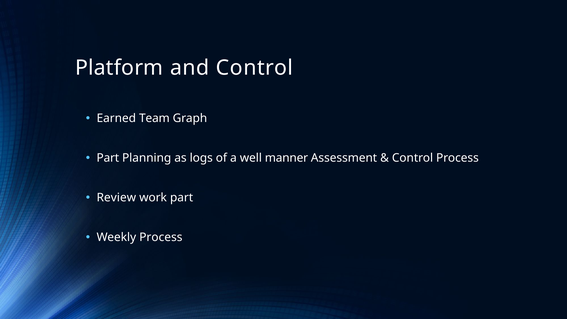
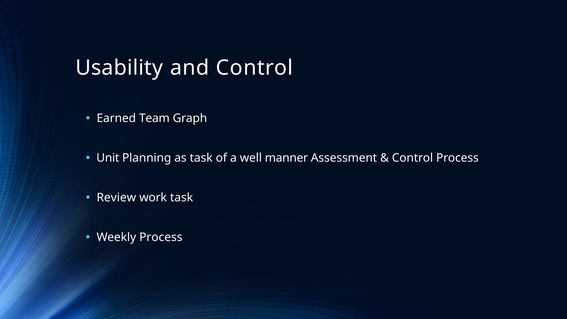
Platform: Platform -> Usability (119, 68)
Part: Part -> Unit (108, 158)
as logs: logs -> task (201, 158)
work part: part -> task (182, 198)
